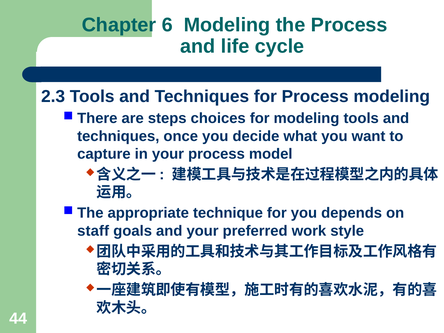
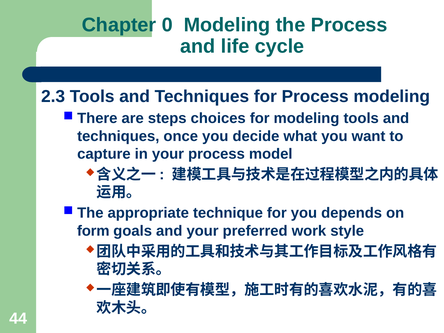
6: 6 -> 0 (167, 25)
staff: staff -> form (93, 231)
